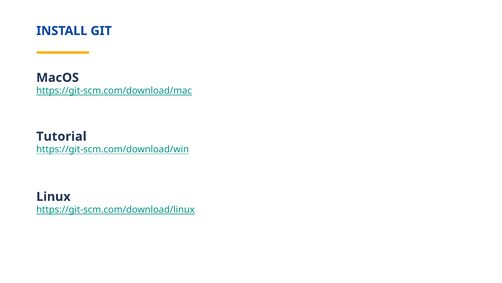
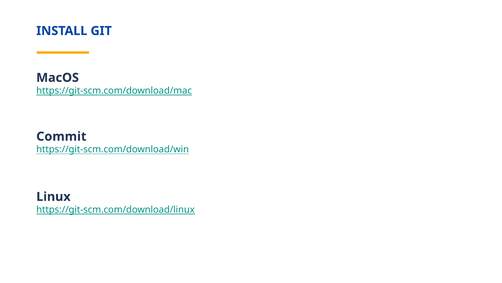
Tutorial: Tutorial -> Commit (61, 136)
